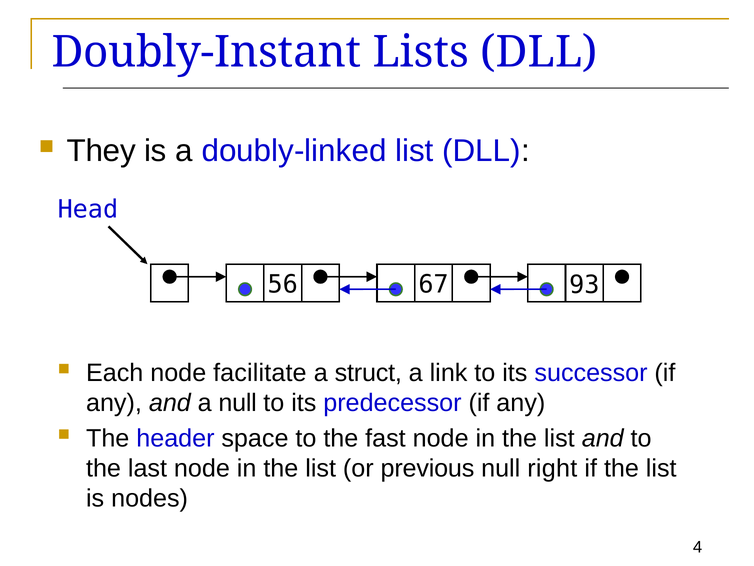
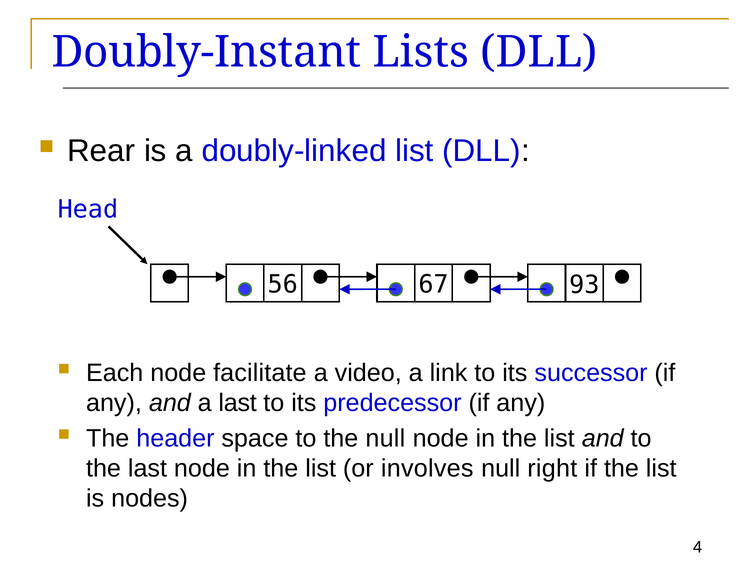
They: They -> Rear (101, 151)
struct: struct -> video (368, 372)
a null: null -> last (238, 403)
the fast: fast -> null (385, 438)
previous: previous -> involves (427, 468)
